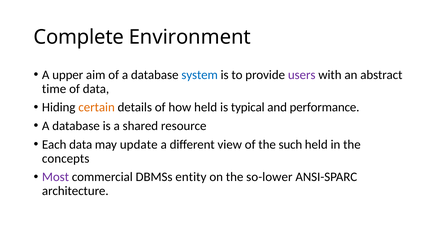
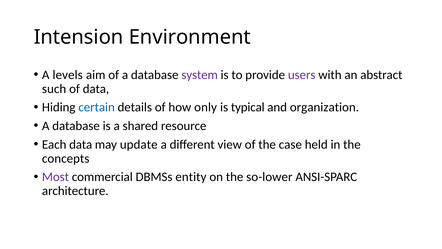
Complete: Complete -> Intension (79, 37)
upper: upper -> levels (68, 75)
system colour: blue -> purple (200, 75)
time: time -> such (54, 89)
certain colour: orange -> blue (97, 107)
how held: held -> only (206, 107)
performance: performance -> organization (324, 107)
such: such -> case (290, 144)
